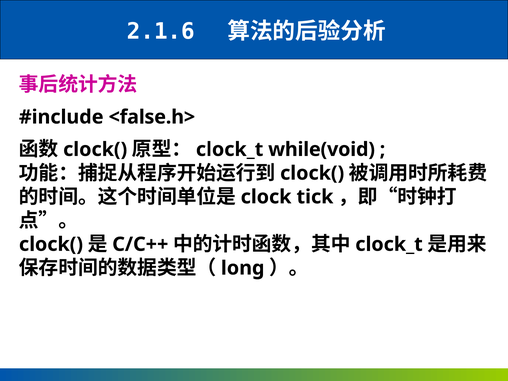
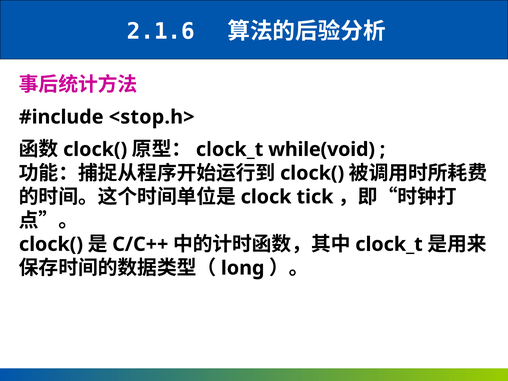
<false.h>: <false.h> -> <stop.h> (152, 117)
